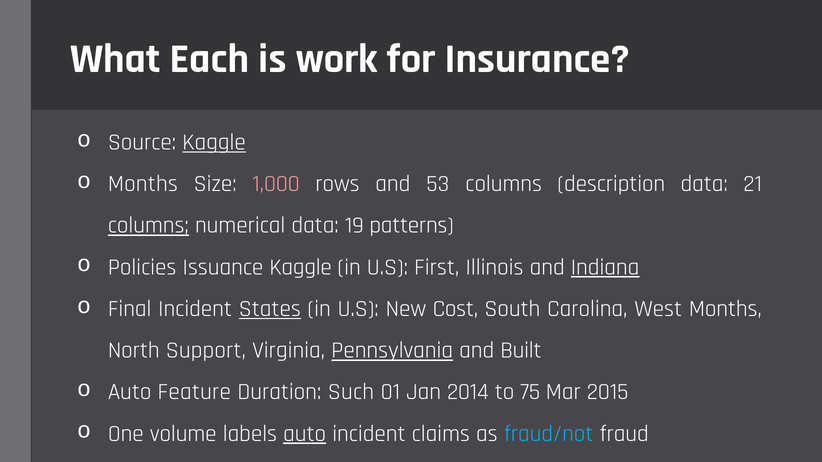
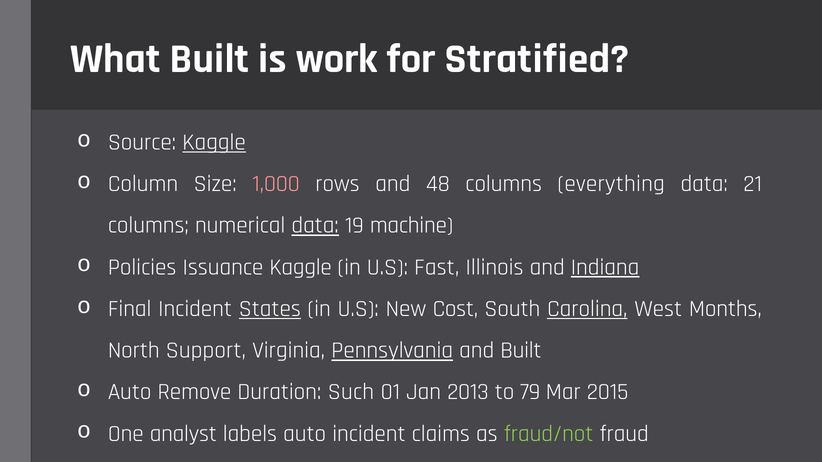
What Each: Each -> Built (210, 59)
Insurance: Insurance -> Stratified (537, 59)
Months: Months -> Column (143, 184)
53: 53 -> 48 (438, 184)
description: description -> everything (611, 184)
columns underline: present -> none (148, 226)
data underline: none -> present (315, 226)
patterns: patterns -> machine (412, 226)
First: First -> Fast (437, 267)
Carolina underline: none -> present (587, 309)
Feature: Feature -> Remove (194, 392)
2014: 2014 -> 2013 (468, 392)
75: 75 -> 79 (530, 392)
volume: volume -> analyst (183, 434)
auto underline: present -> none (305, 434)
fraud/not colour: light blue -> light green (549, 434)
